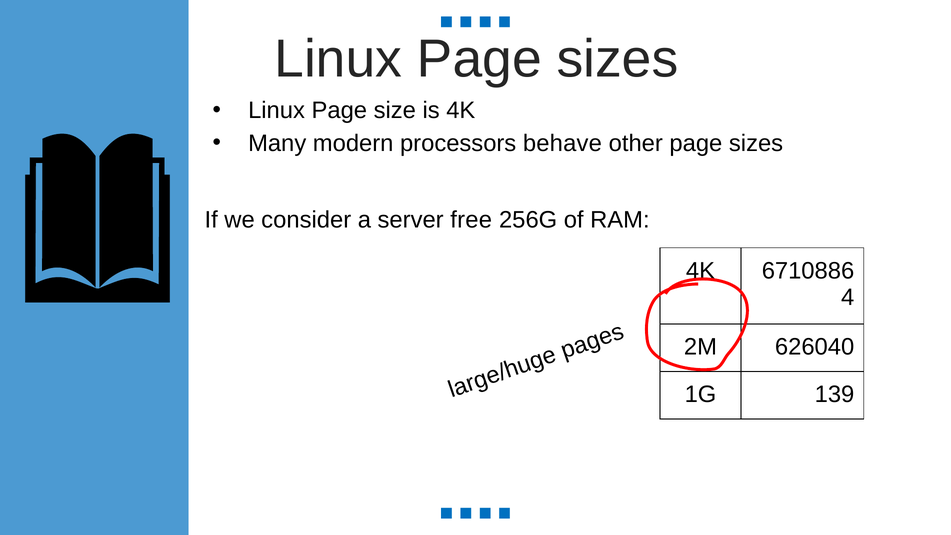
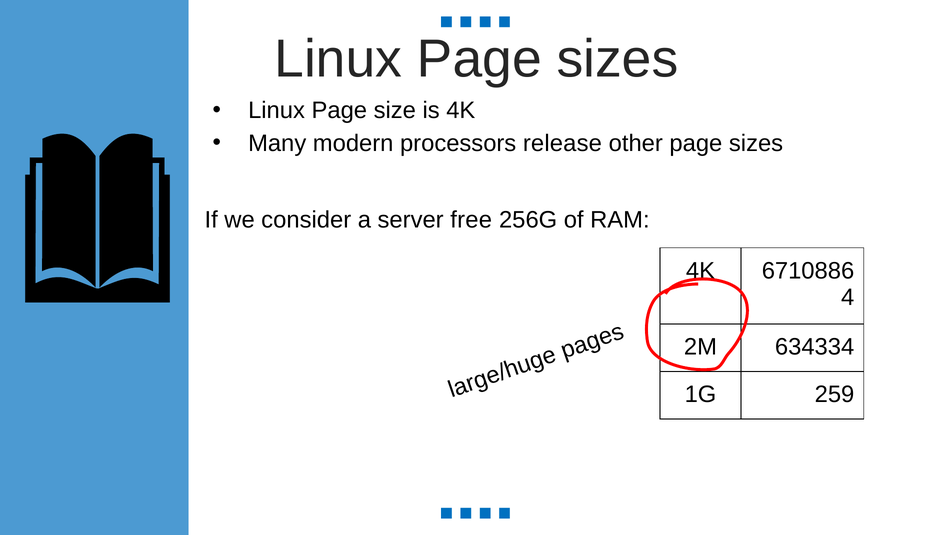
behave: behave -> release (562, 143)
626040: 626040 -> 634334 (815, 347)
139: 139 -> 259 (834, 395)
